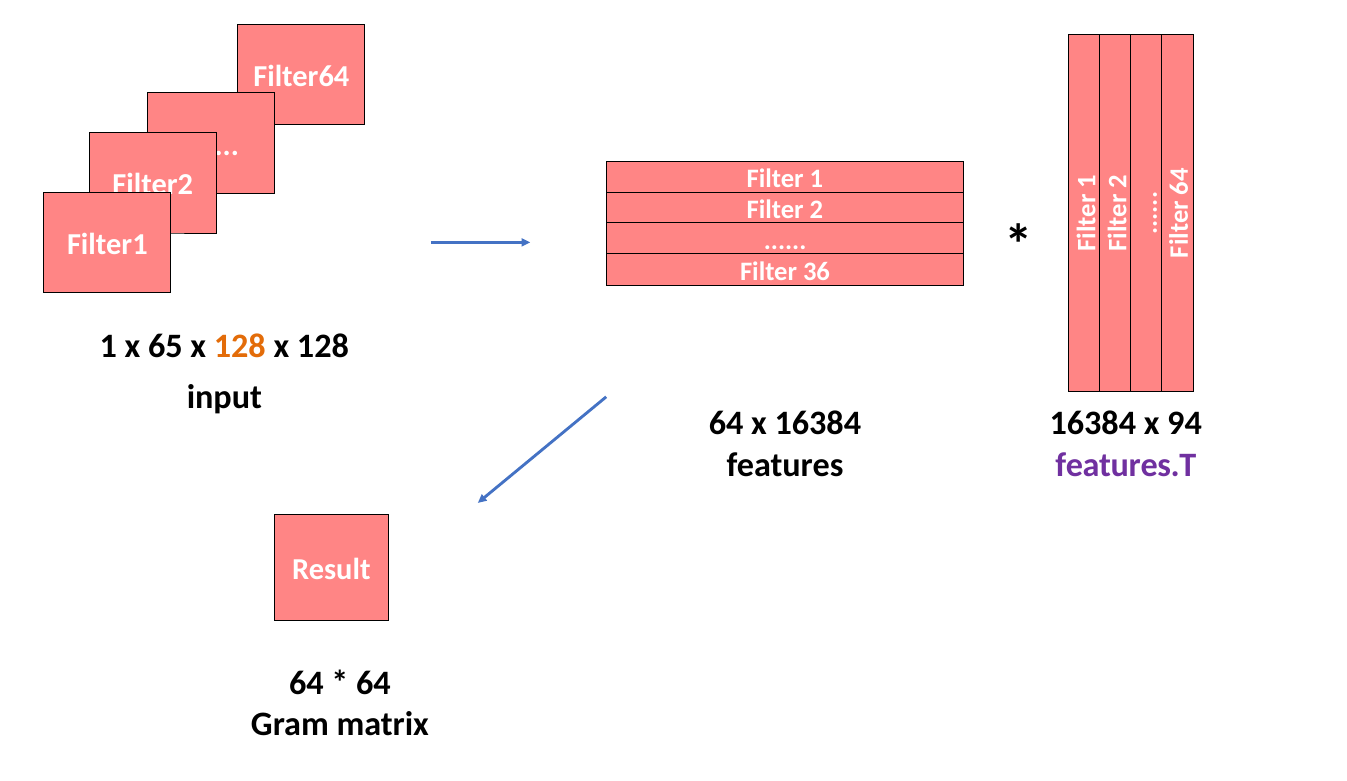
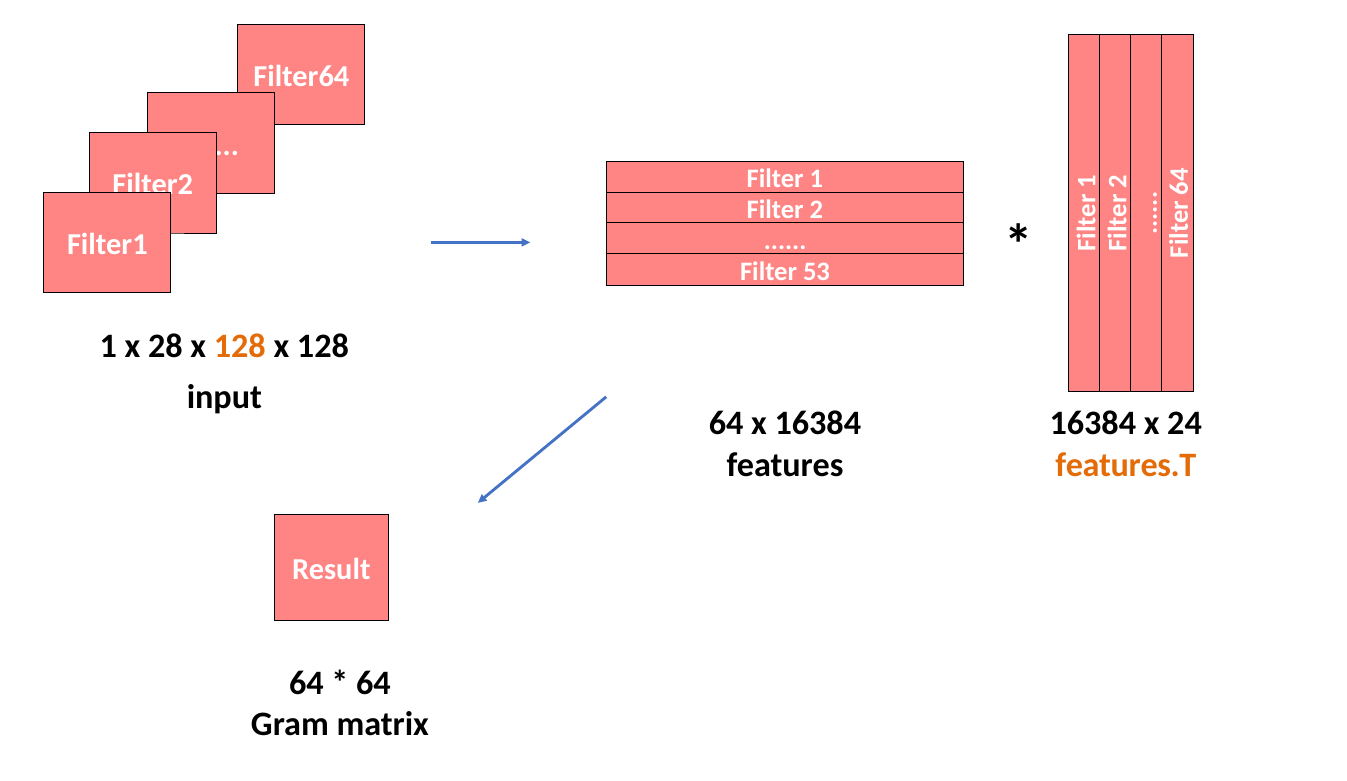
36: 36 -> 53 (816, 272)
65: 65 -> 28 (165, 347)
94: 94 -> 24 (1185, 423)
features.T colour: purple -> orange (1126, 465)
